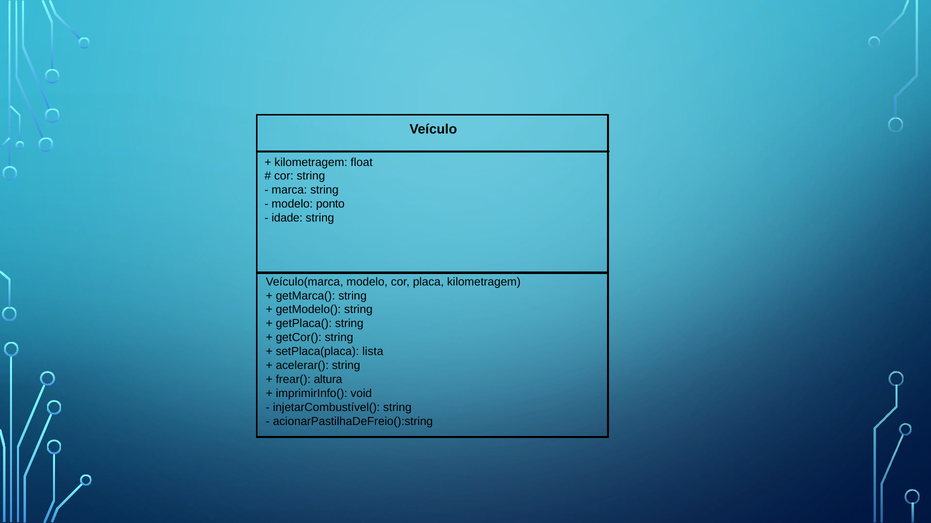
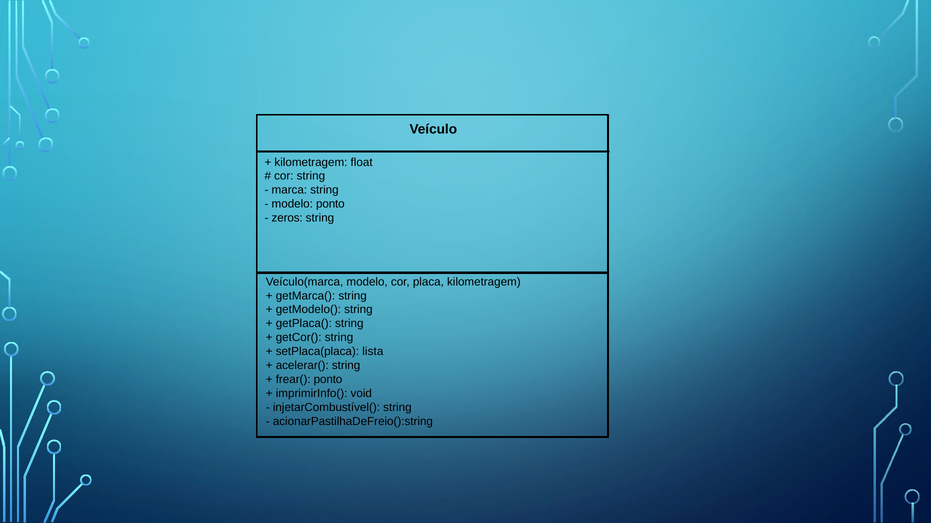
idade: idade -> zeros (287, 218)
frear( altura: altura -> ponto (328, 380)
